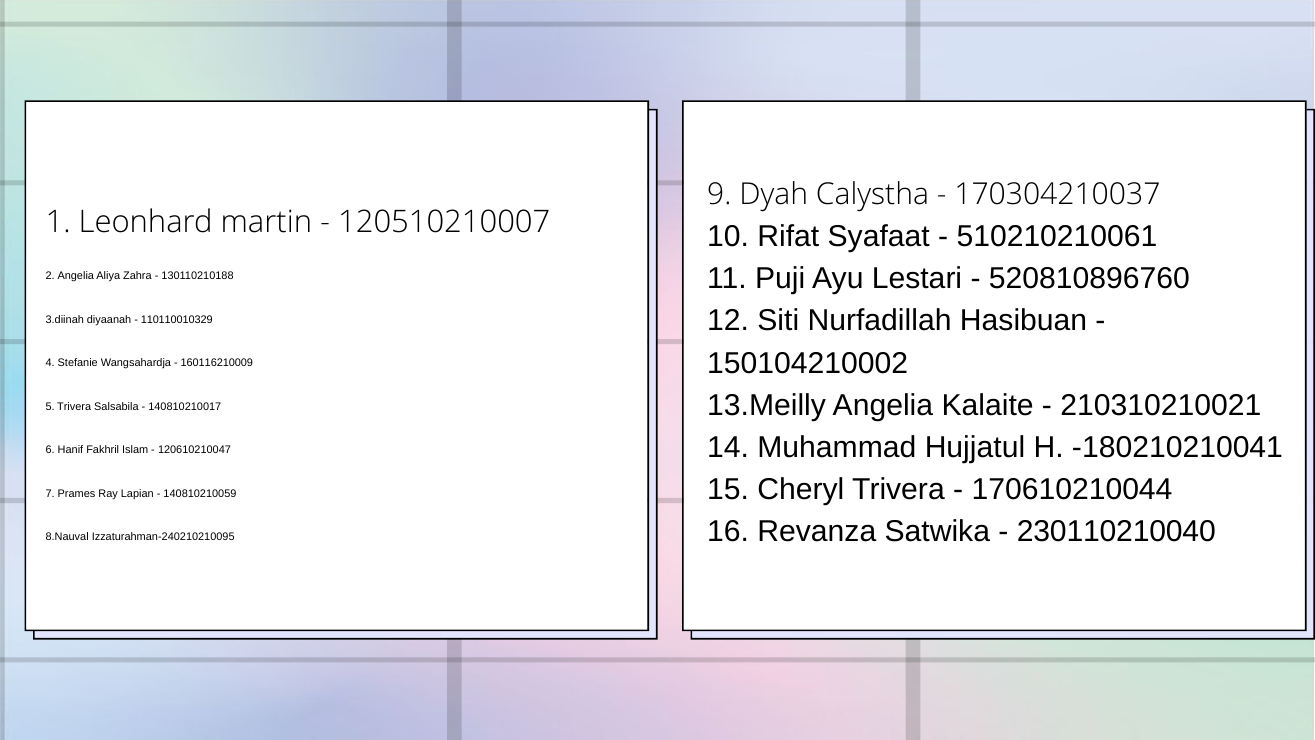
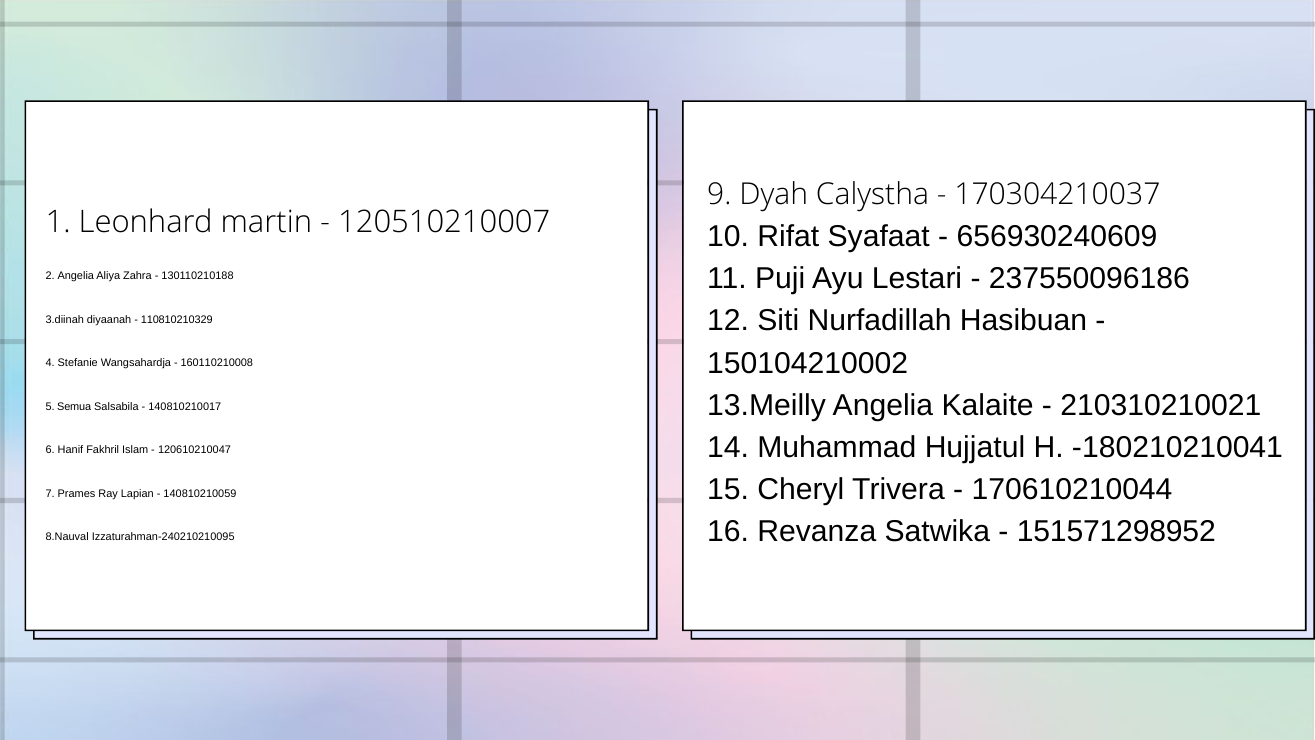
510210210061: 510210210061 -> 656930240609 (1057, 236)
520810896760: 520810896760 -> 237550096186 (1089, 279)
110110010329: 110110010329 -> 110810210329 (177, 319)
160116210009: 160116210009 -> 160110210008 (217, 363)
5 Trivera: Trivera -> Semua (74, 406)
230110210040: 230110210040 -> 151571298952 (1116, 532)
